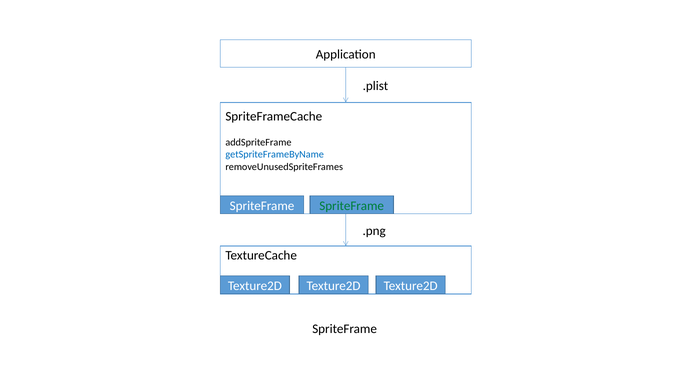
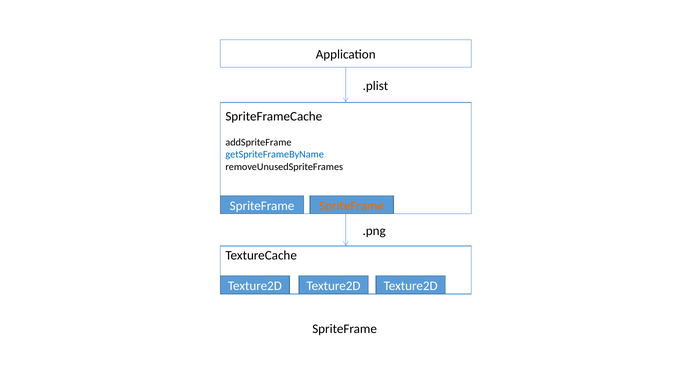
SpriteFrame colour: green -> orange (352, 206)
